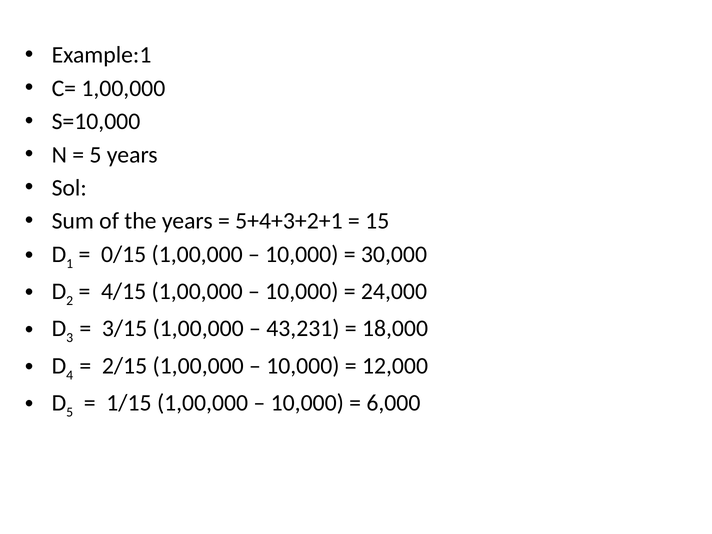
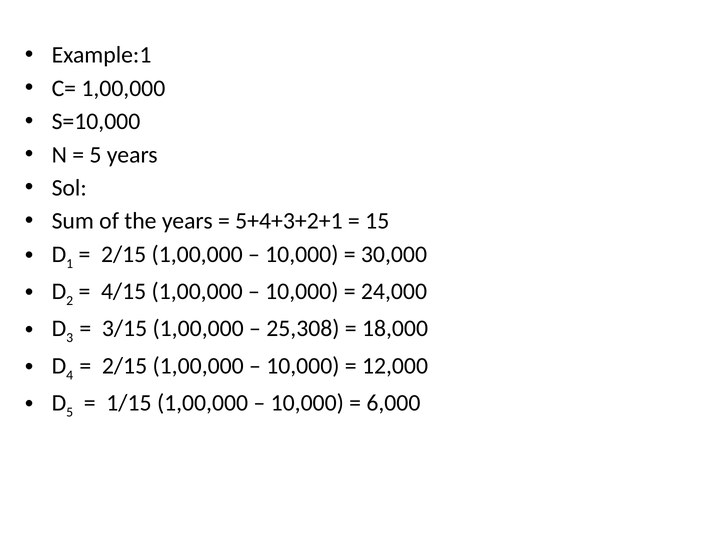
0/15: 0/15 -> 2/15 (124, 254)
43,231: 43,231 -> 25,308 (303, 329)
